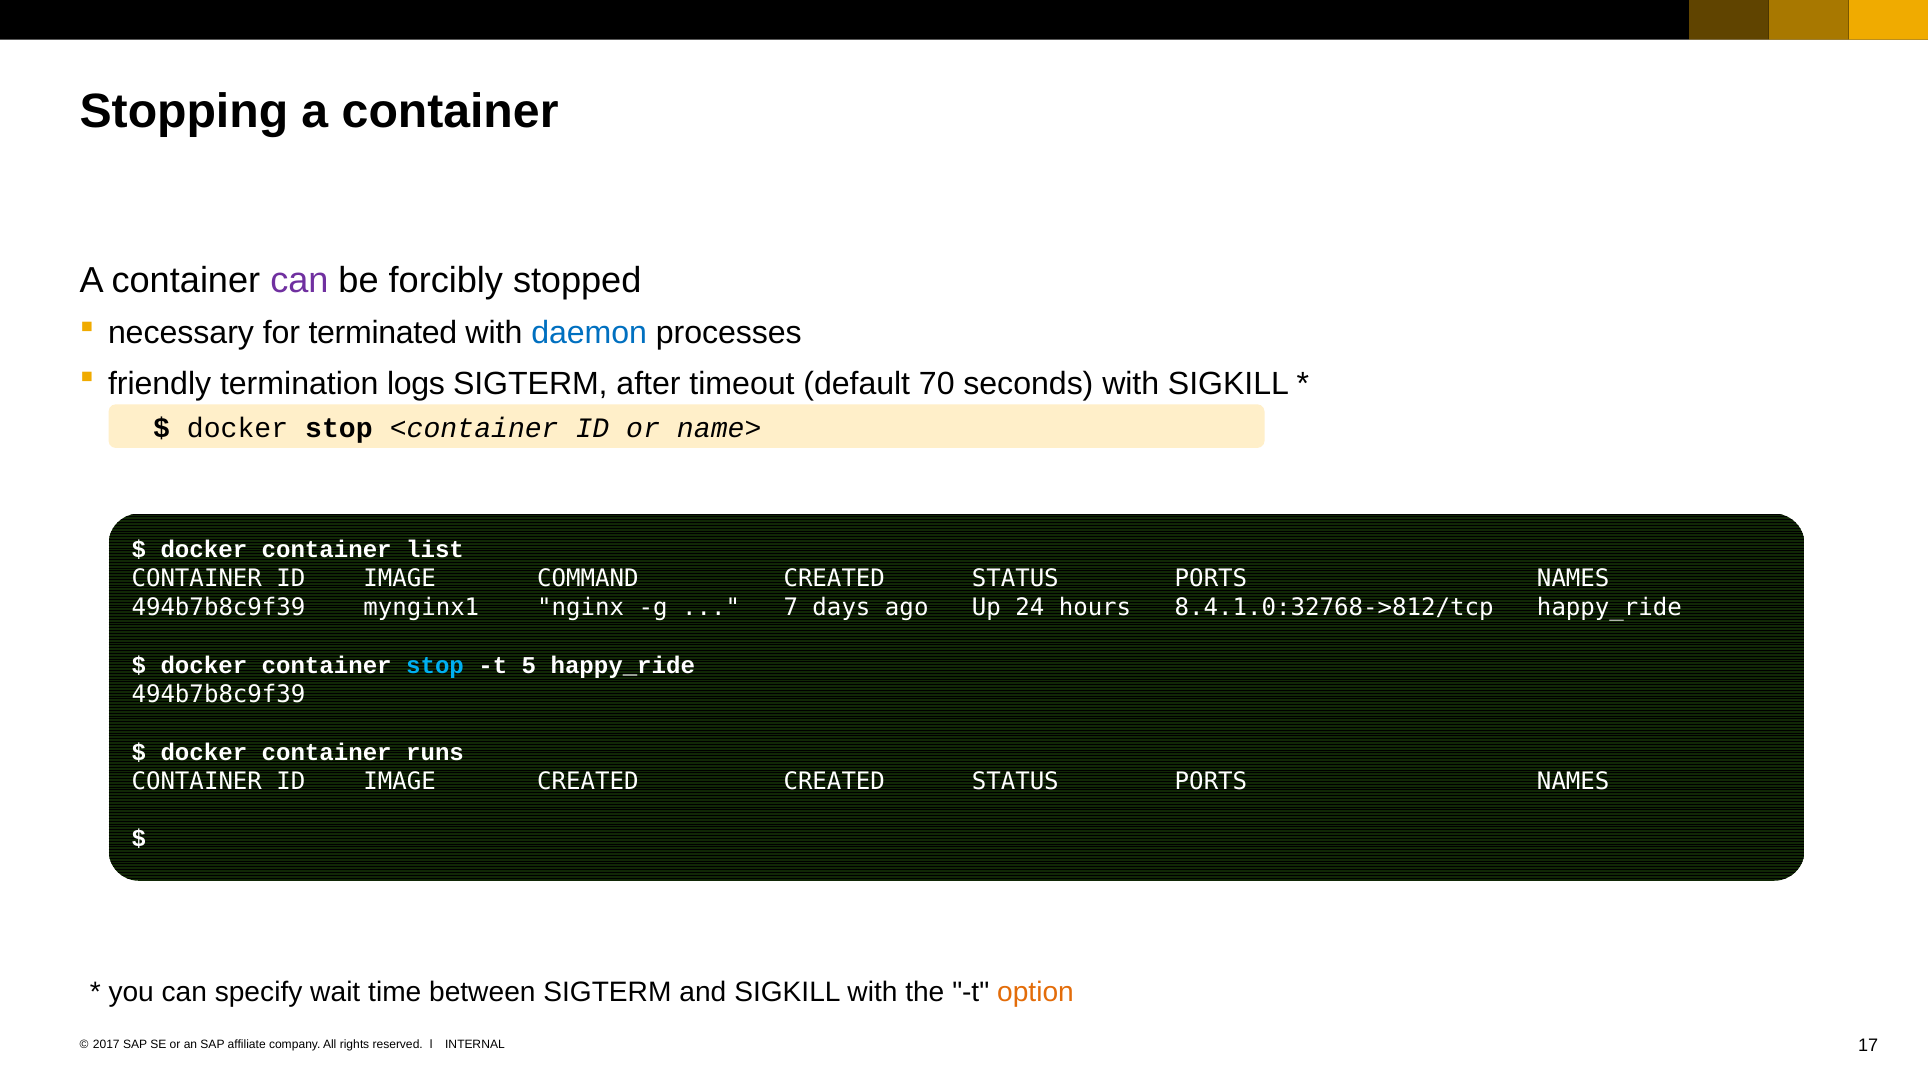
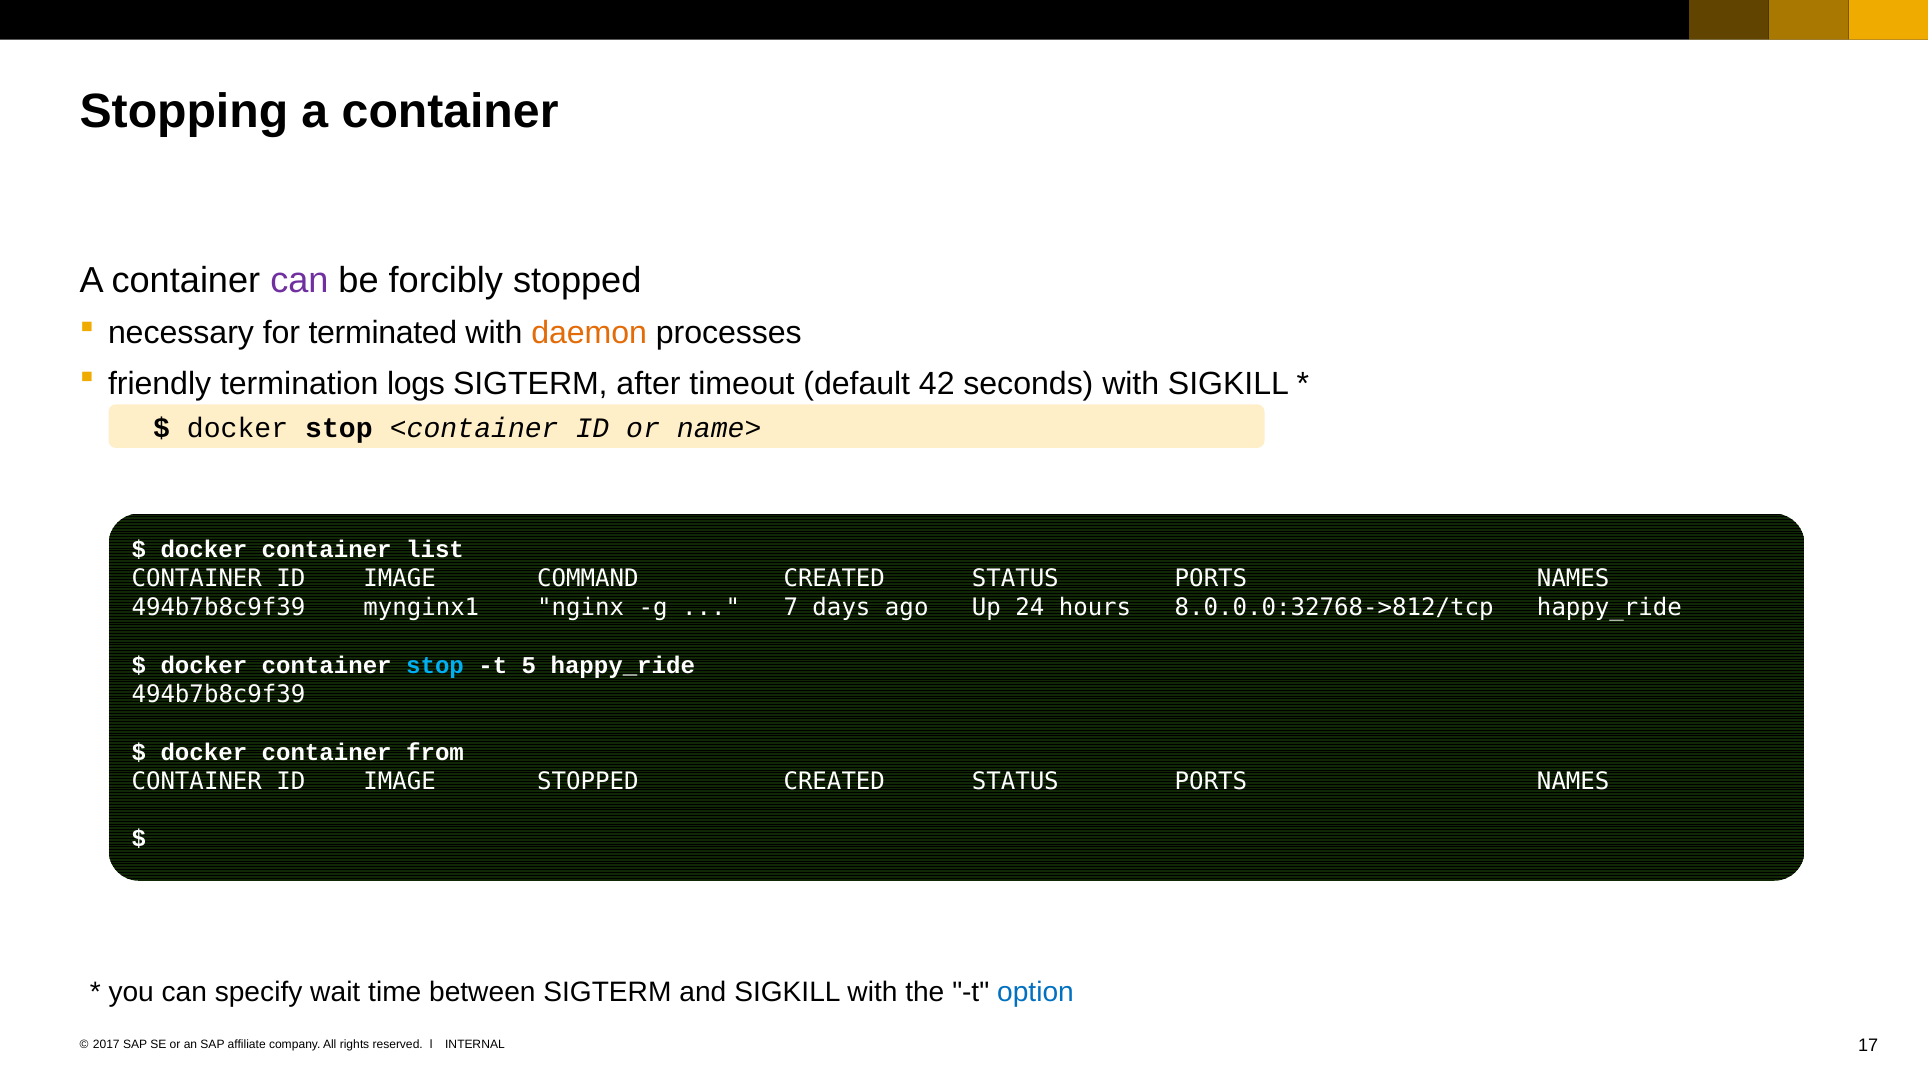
daemon colour: blue -> orange (589, 333)
70: 70 -> 42 (937, 384)
8.4.1.0:32768->812/tcp: 8.4.1.0:32768->812/tcp -> 8.0.0.0:32768->812/tcp (1334, 608)
runs: runs -> from (435, 752)
IMAGE CREATED: CREATED -> STOPPED (588, 781)
option colour: orange -> blue (1036, 992)
